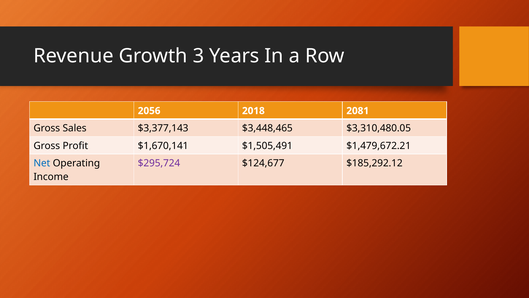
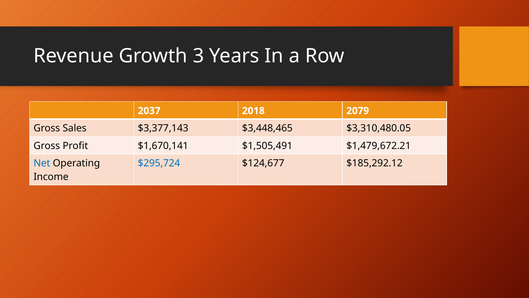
2056: 2056 -> 2037 (149, 111)
2081: 2081 -> 2079 (358, 111)
$295,724 colour: purple -> blue (159, 163)
